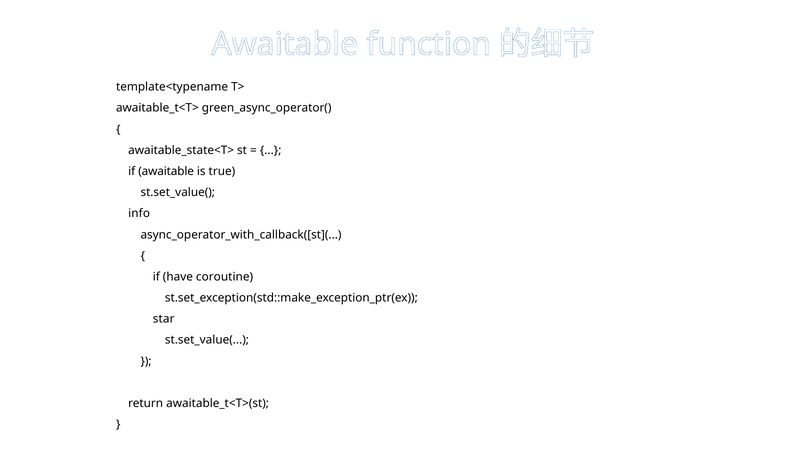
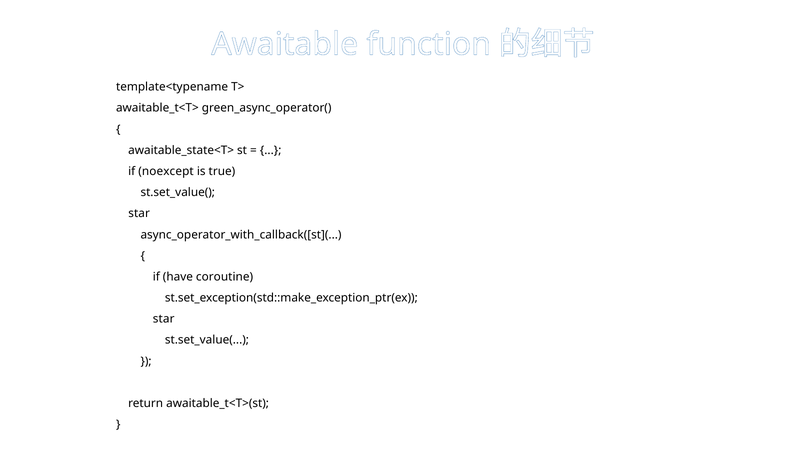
if awaitable: awaitable -> noexcept (166, 171)
info: info -> star (139, 214)
